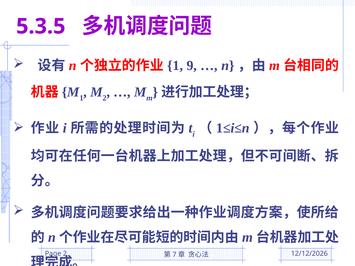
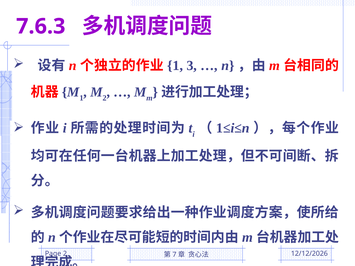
5.3.5: 5.3.5 -> 7.6.3 (41, 26)
9: 9 -> 3 (192, 66)
